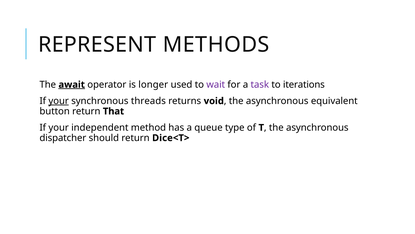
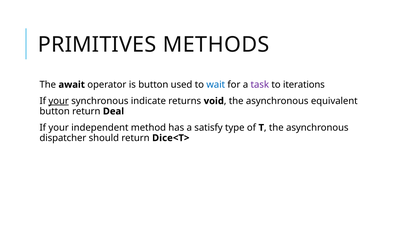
REPRESENT: REPRESENT -> PRIMITIVES (97, 45)
await underline: present -> none (72, 84)
is longer: longer -> button (153, 84)
wait colour: purple -> blue (216, 84)
threads: threads -> indicate (148, 101)
That: That -> Deal (113, 111)
queue: queue -> satisfy (209, 127)
